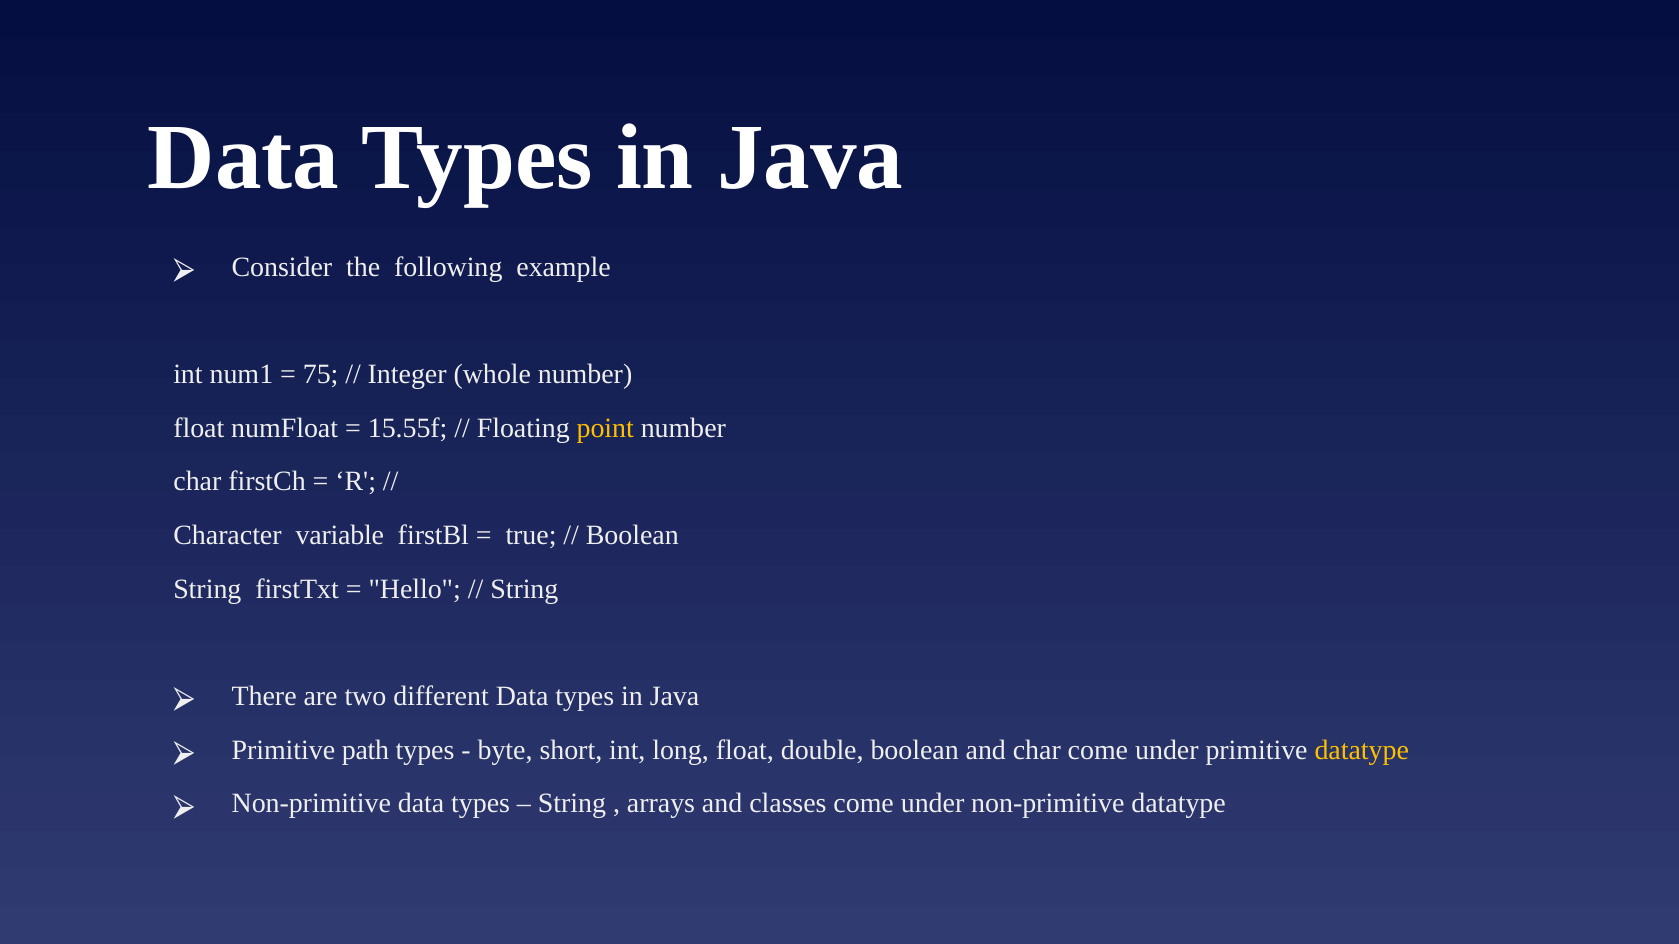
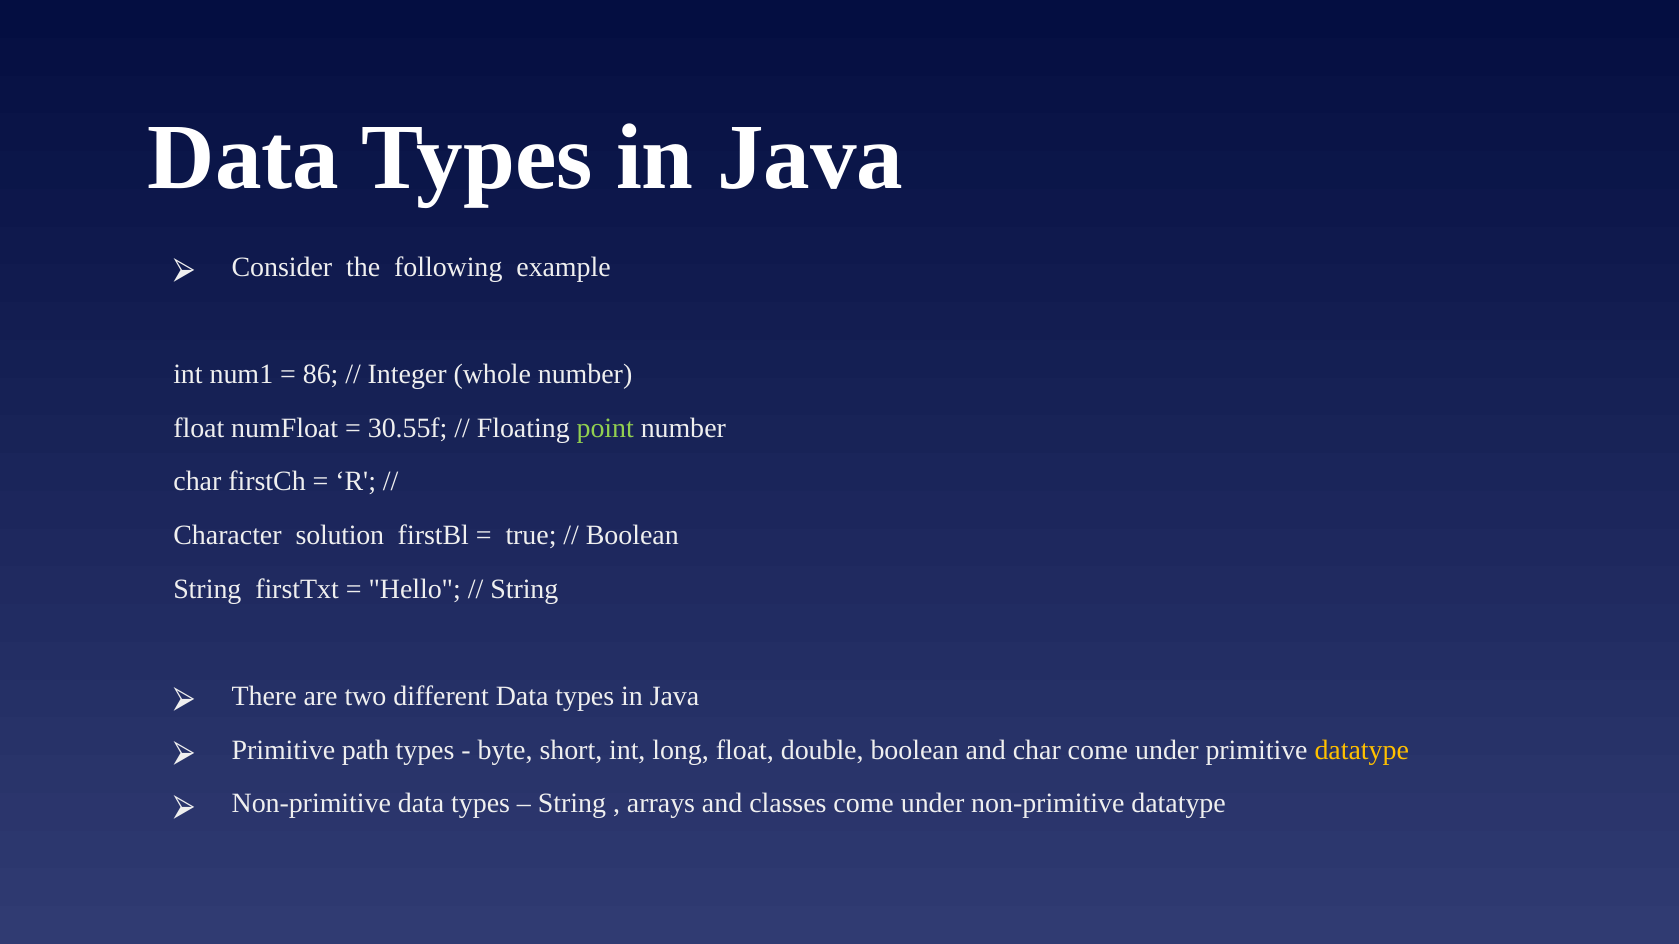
75: 75 -> 86 (321, 375)
15.55f: 15.55f -> 30.55f (408, 428)
point colour: yellow -> light green (605, 428)
variable: variable -> solution (340, 536)
